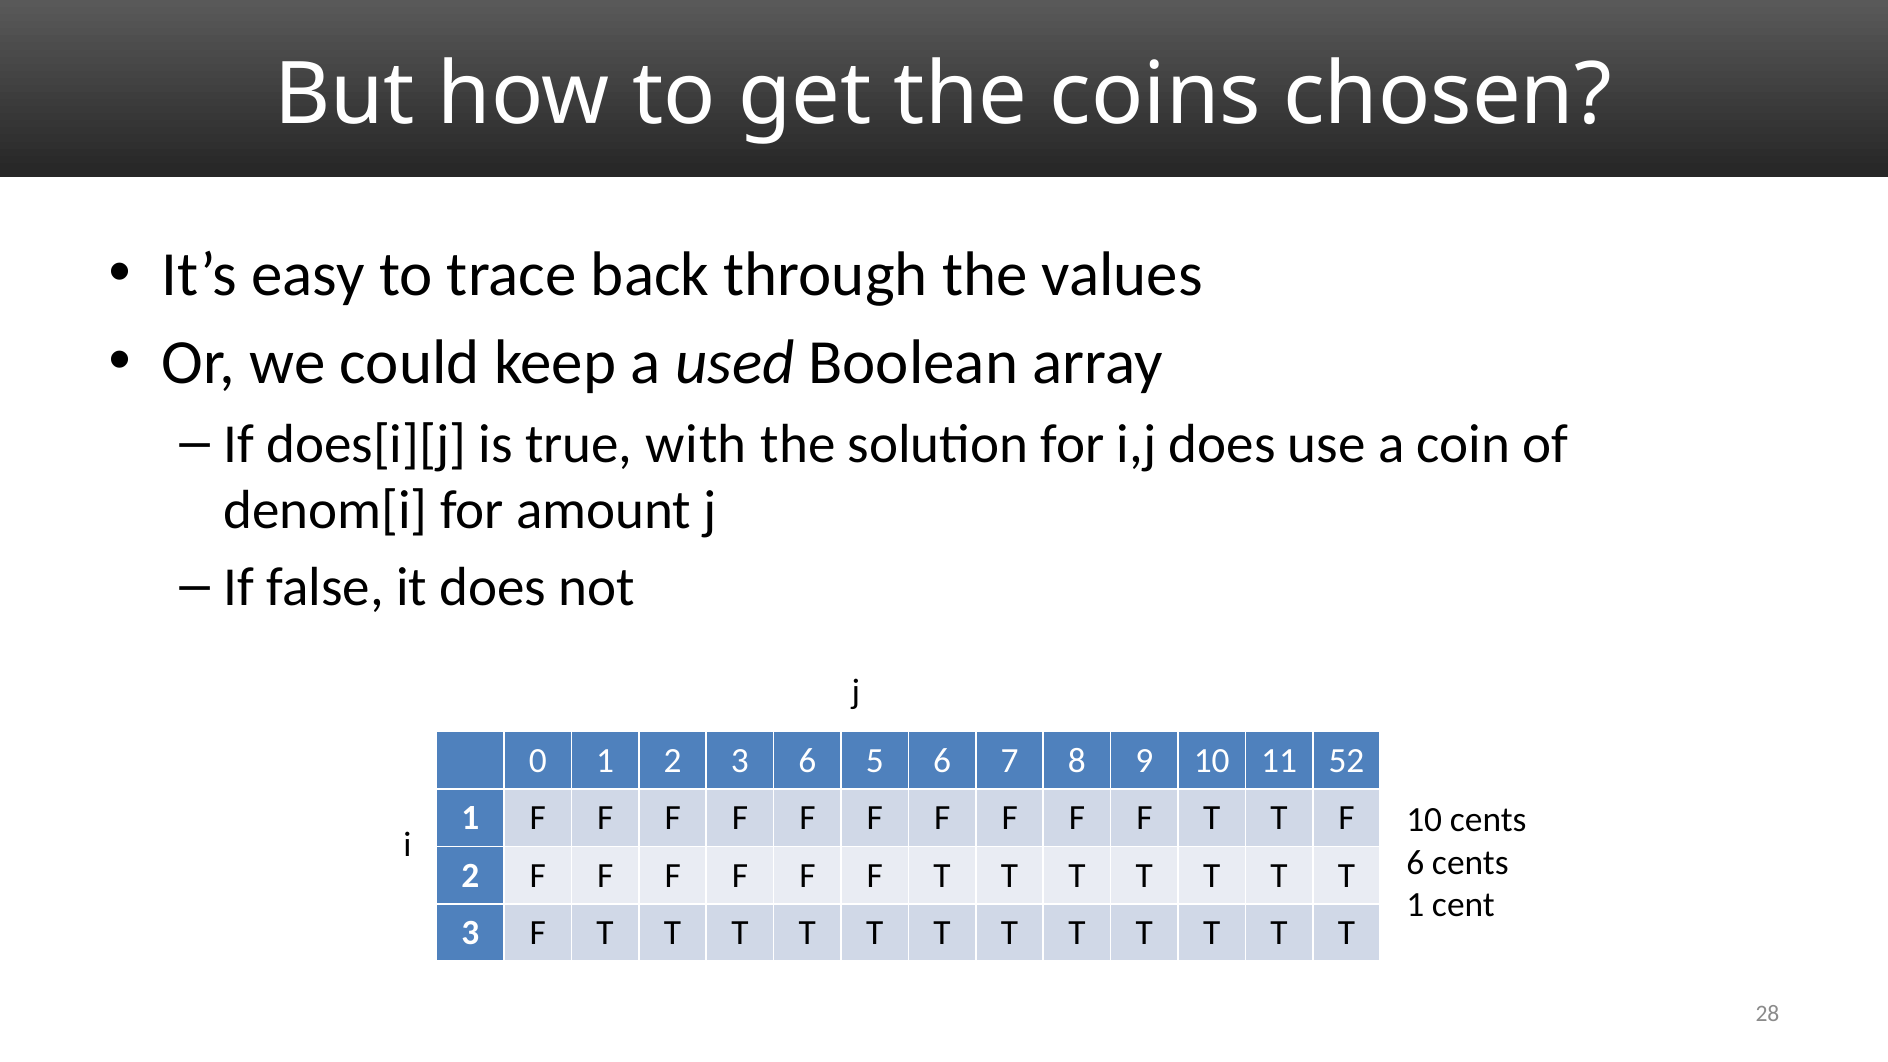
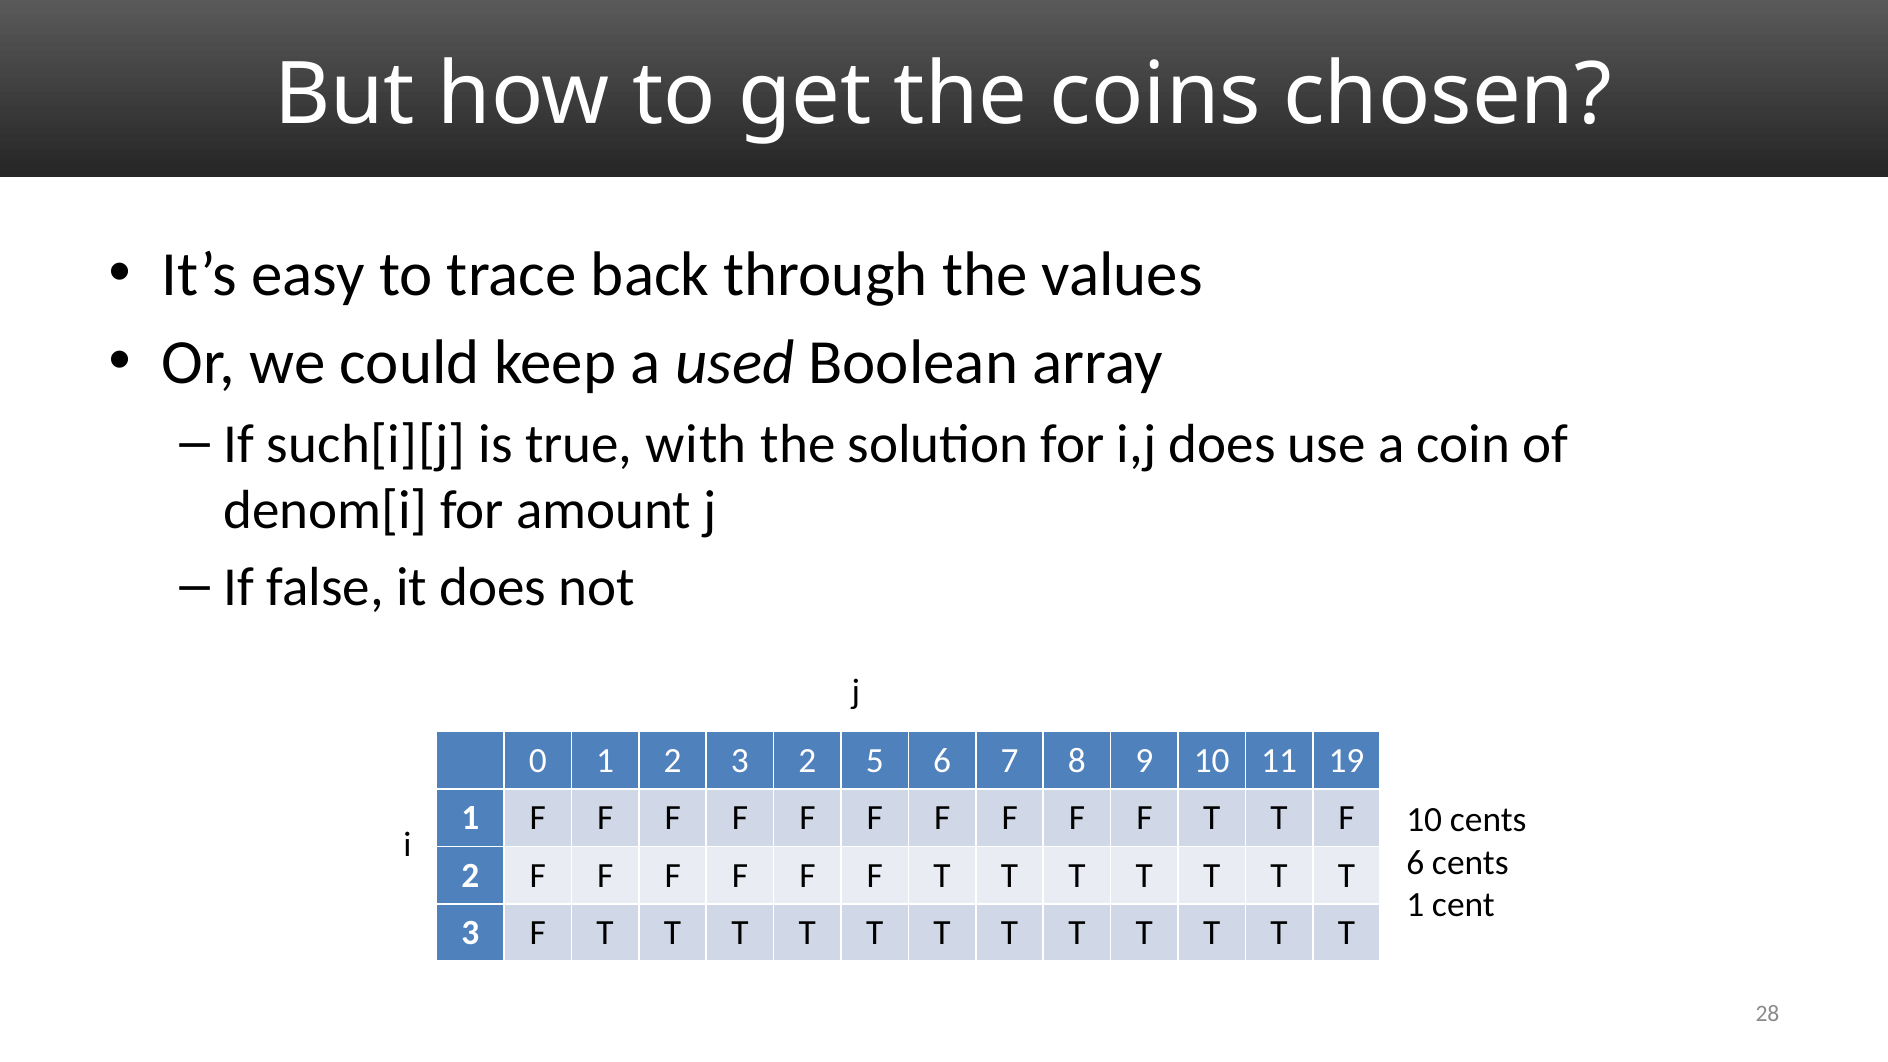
does[i][j: does[i][j -> such[i][j (366, 444)
3 6: 6 -> 2 (807, 761)
52: 52 -> 19 (1346, 761)
